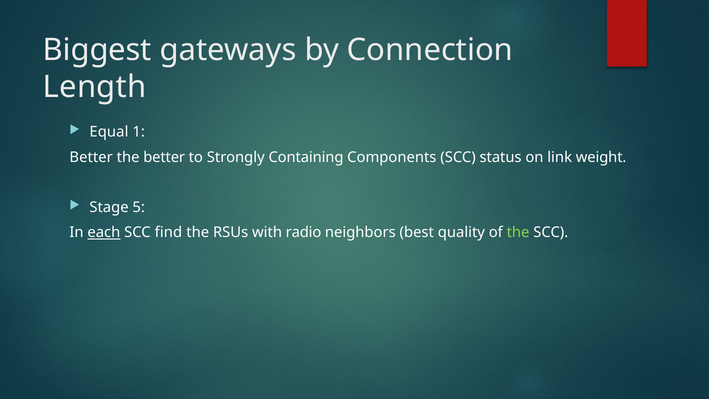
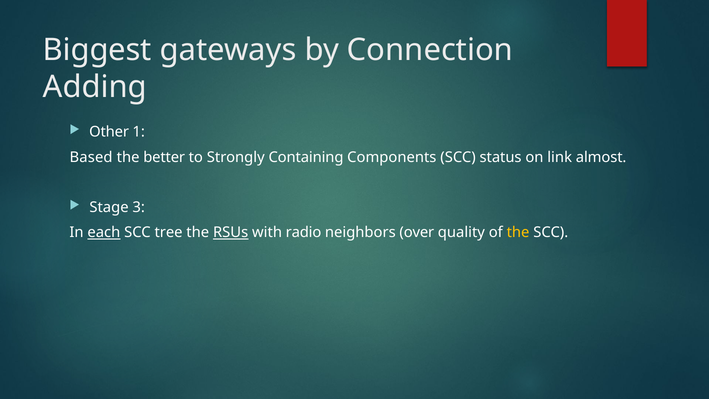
Length: Length -> Adding (95, 87)
Equal: Equal -> Other (109, 132)
Better: Better -> Based (91, 157)
weight: weight -> almost (601, 157)
5: 5 -> 3 (139, 207)
find: find -> tree (169, 232)
RSUs underline: none -> present (231, 232)
best: best -> over (417, 232)
the colour: light green -> yellow (518, 232)
